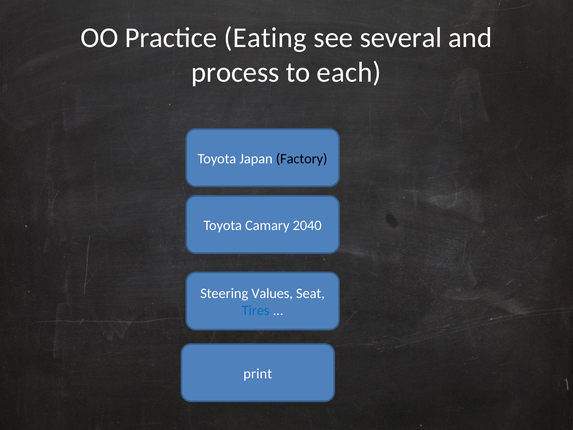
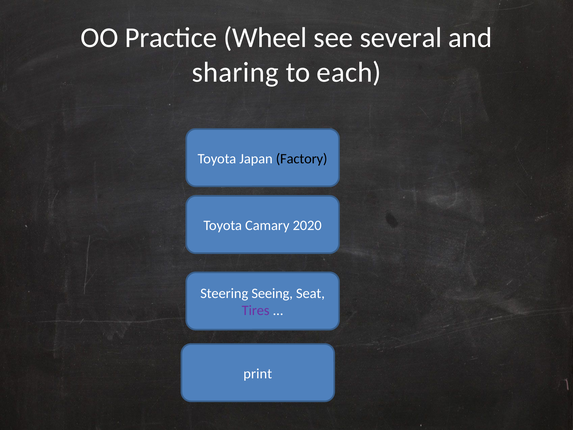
Eating: Eating -> Wheel (265, 38)
process: process -> sharing (235, 72)
2040: 2040 -> 2020 (307, 225)
Values: Values -> Seeing (272, 293)
Tires colour: blue -> purple (256, 310)
